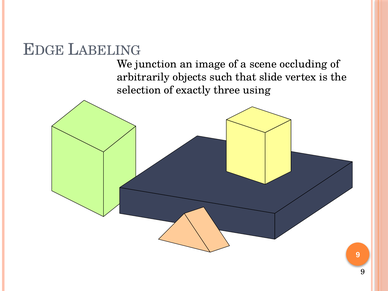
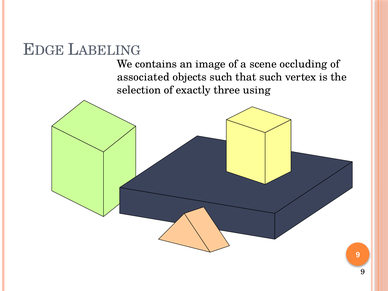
junction: junction -> contains (156, 64)
arbitrarily: arbitrarily -> associated (143, 77)
that slide: slide -> such (271, 77)
